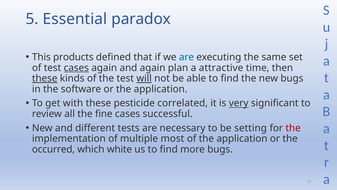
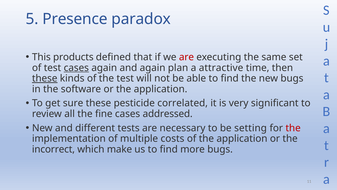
Essential: Essential -> Presence (75, 19)
are colour: blue -> red (186, 57)
will underline: present -> none (144, 78)
with: with -> sure (73, 103)
very underline: present -> none (239, 103)
successful: successful -> addressed (168, 114)
most: most -> costs (172, 138)
occurred: occurred -> incorrect (53, 149)
white: white -> make (119, 149)
